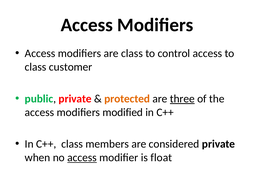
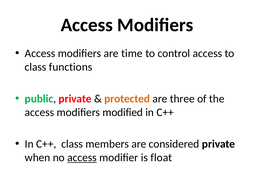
are class: class -> time (132, 53)
customer: customer -> functions (71, 67)
three underline: present -> none (182, 98)
